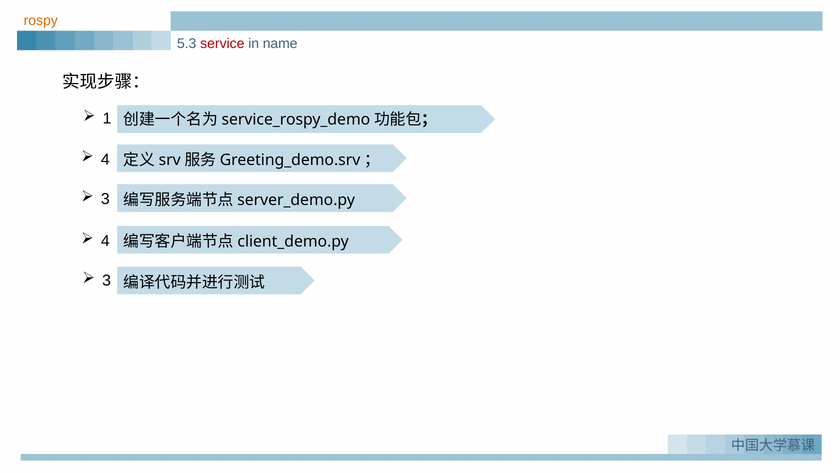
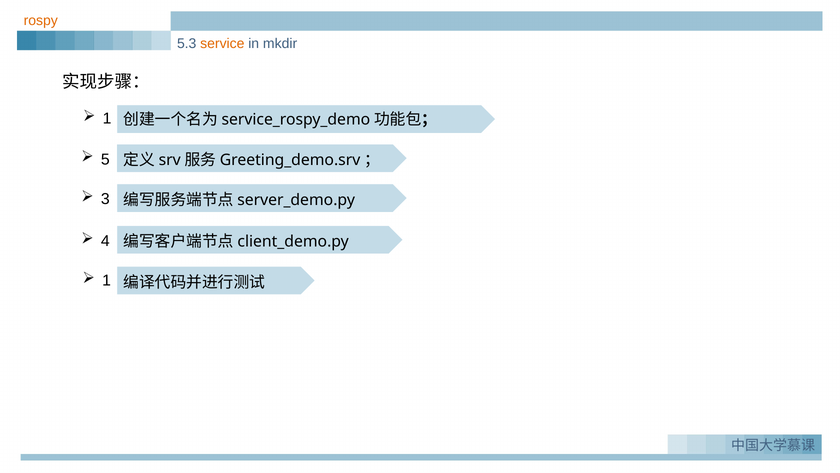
service colour: red -> orange (222, 43)
name: name -> mkdir (280, 43)
4: 4 -> 5 (105, 159)
3: 3 -> 1 (107, 280)
